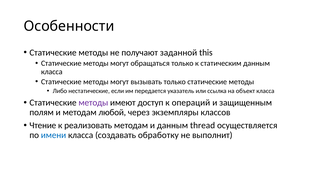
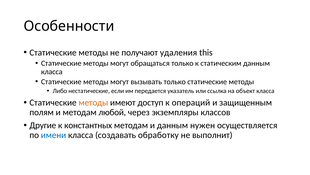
заданной: заданной -> удаления (179, 52)
методы colour: purple -> orange (93, 102)
Чтение: Чтение -> Другие (43, 125)
реализовать: реализовать -> константных (88, 125)
thread: thread -> нужен (203, 125)
